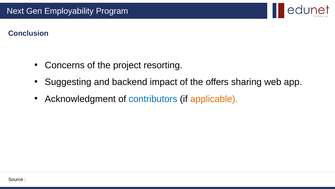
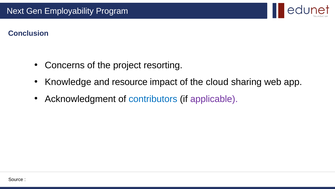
Suggesting: Suggesting -> Knowledge (68, 82)
backend: backend -> resource (130, 82)
offers: offers -> cloud (217, 82)
applicable colour: orange -> purple (214, 99)
